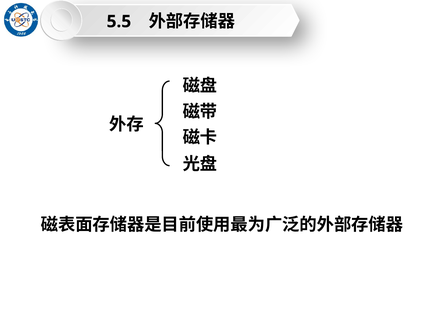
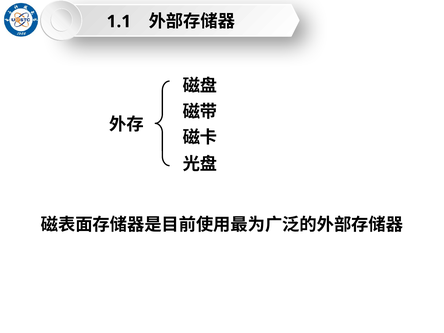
5.5: 5.5 -> 1.1 (119, 22)
